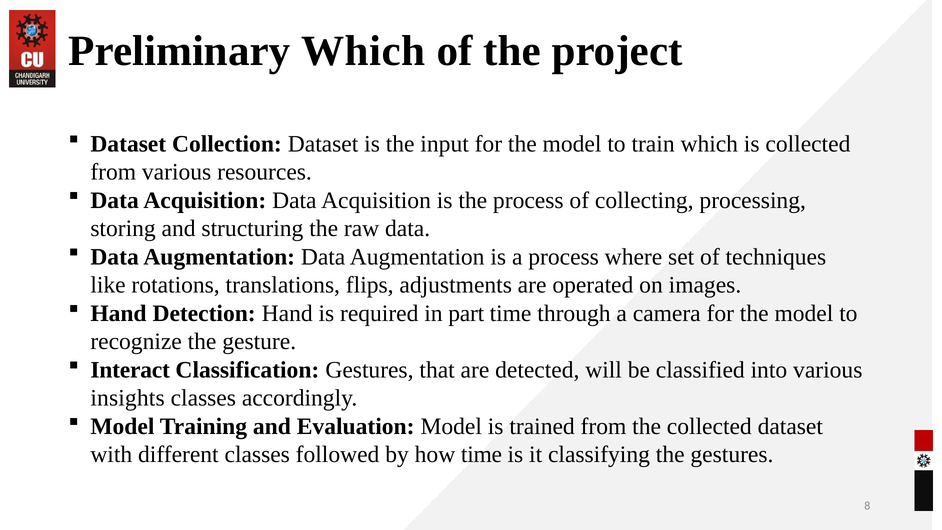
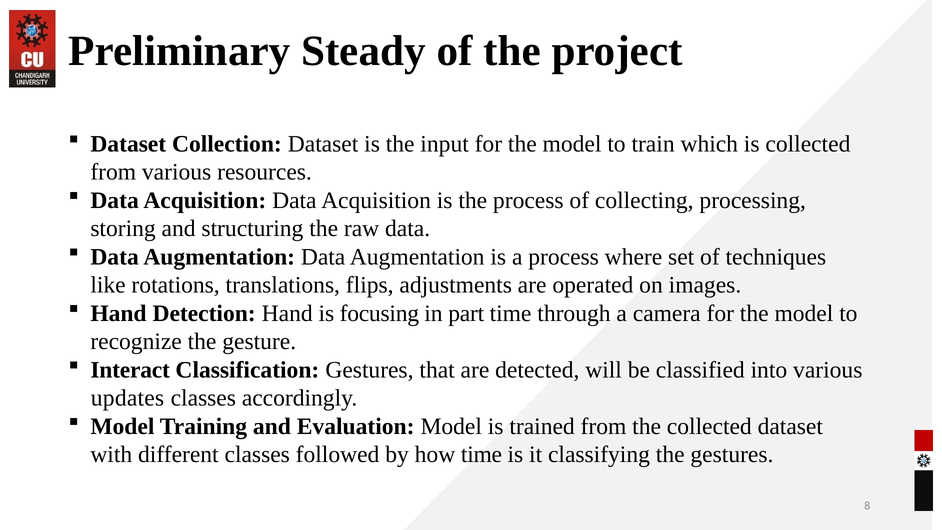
Preliminary Which: Which -> Steady (363, 51)
required: required -> focusing (379, 313)
insights: insights -> updates (128, 398)
